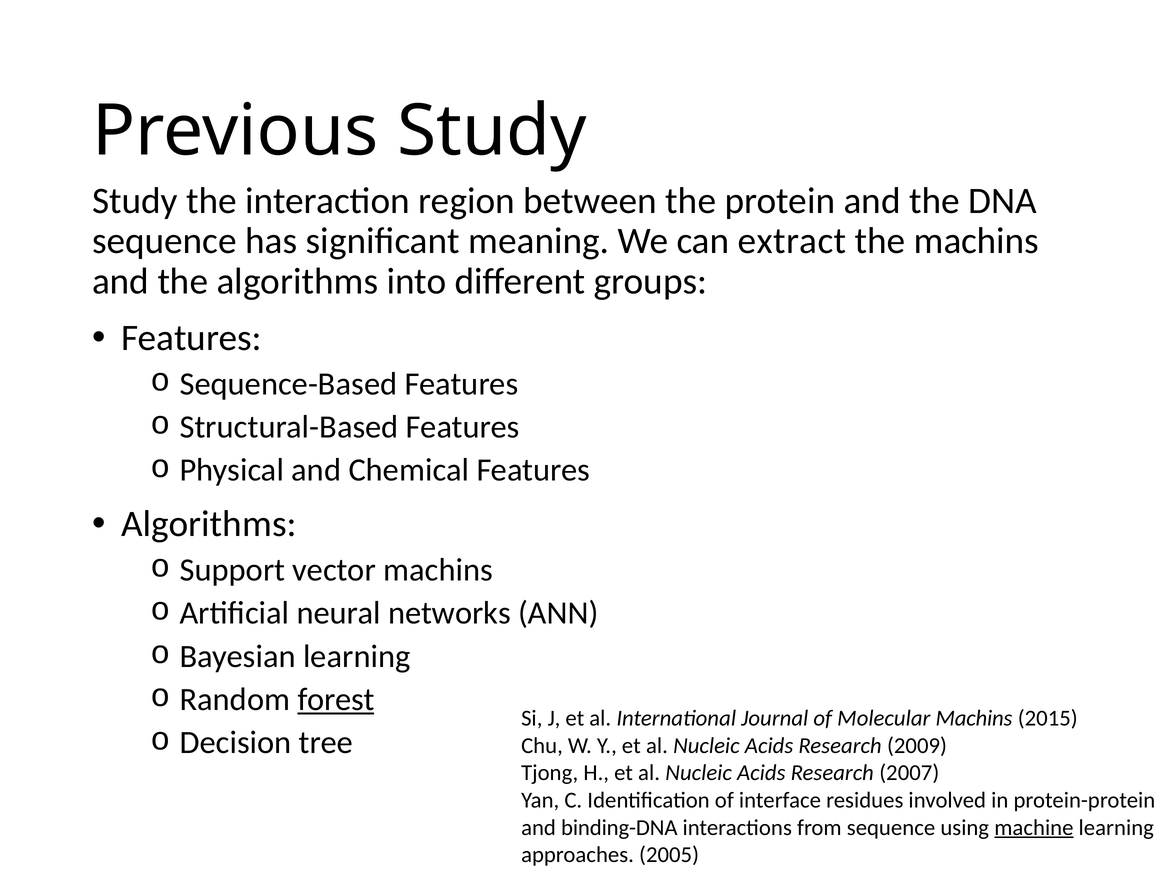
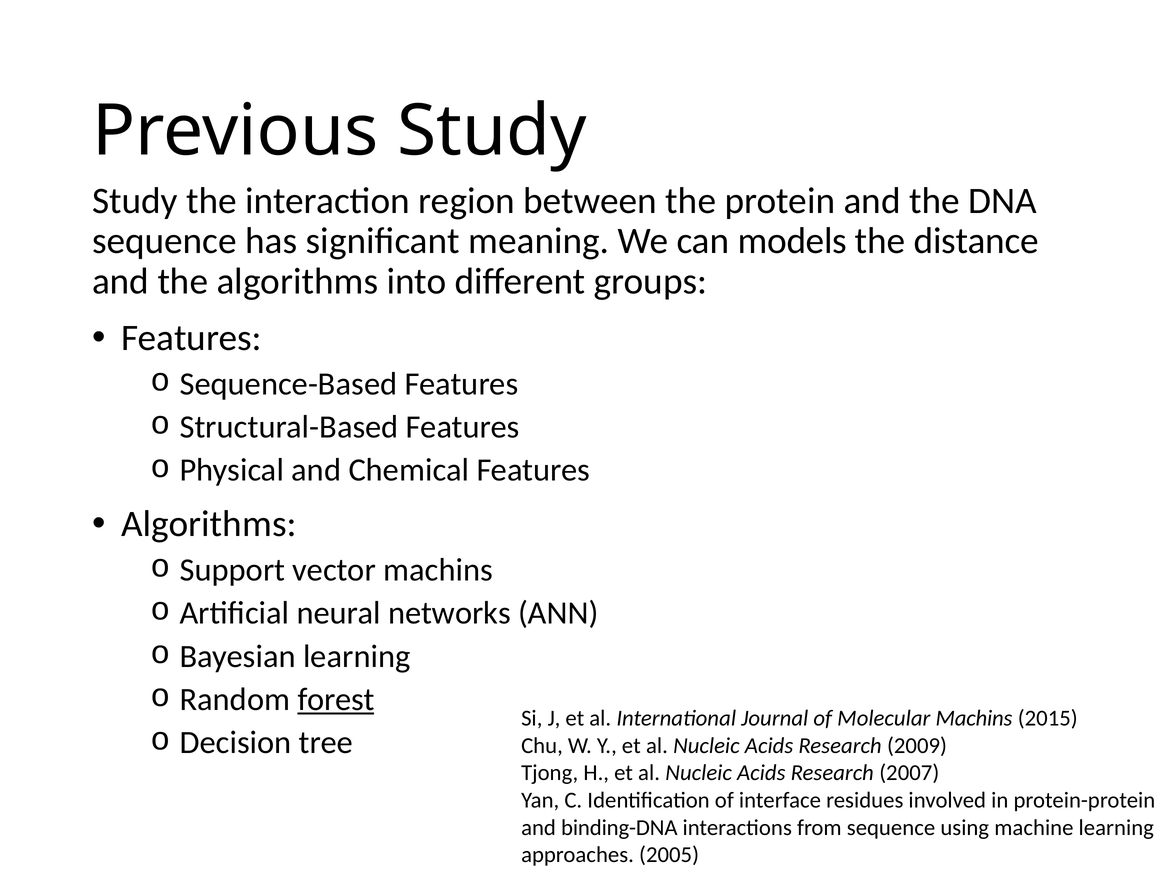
extract: extract -> models (792, 241)
the machins: machins -> distance (976, 241)
machine underline: present -> none (1034, 827)
